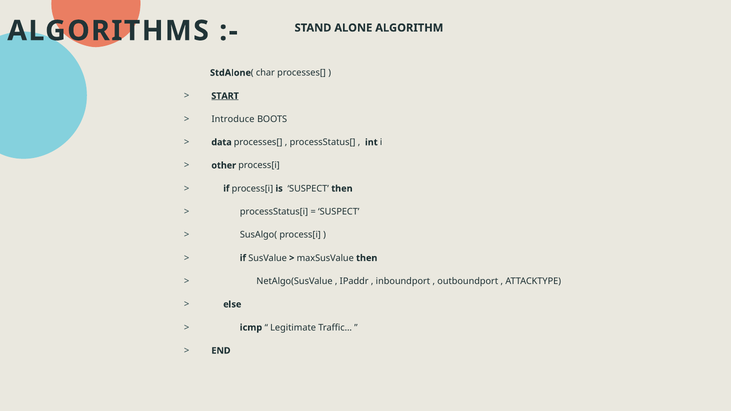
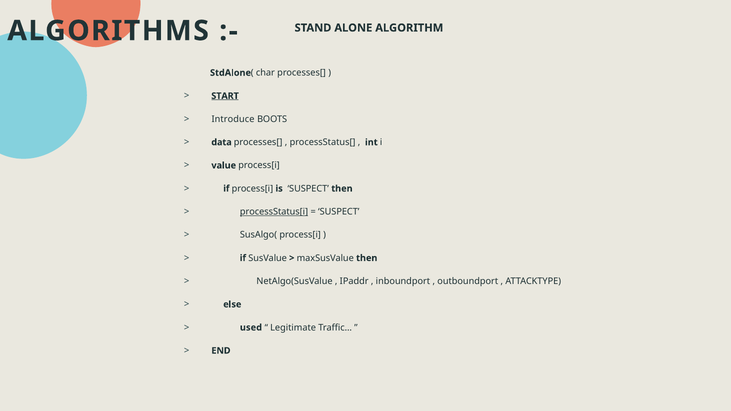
other: other -> value (224, 165)
processStatus[i underline: none -> present (274, 212)
icmp: icmp -> used (251, 328)
